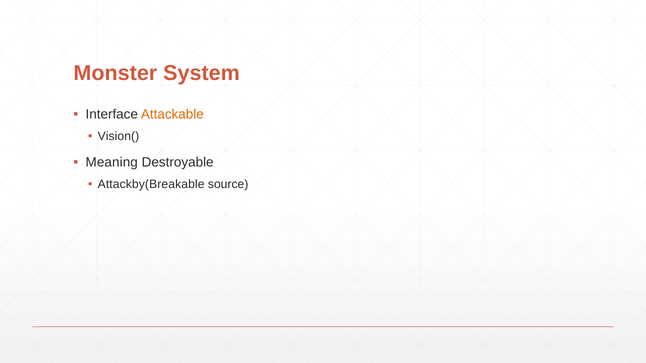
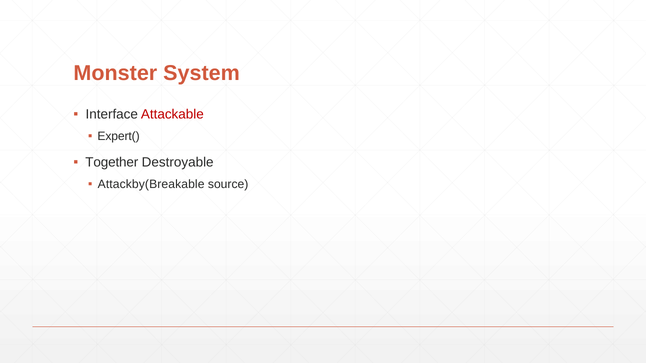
Attackable colour: orange -> red (172, 115)
Vision(: Vision( -> Expert( (119, 136)
Meaning: Meaning -> Together (112, 162)
